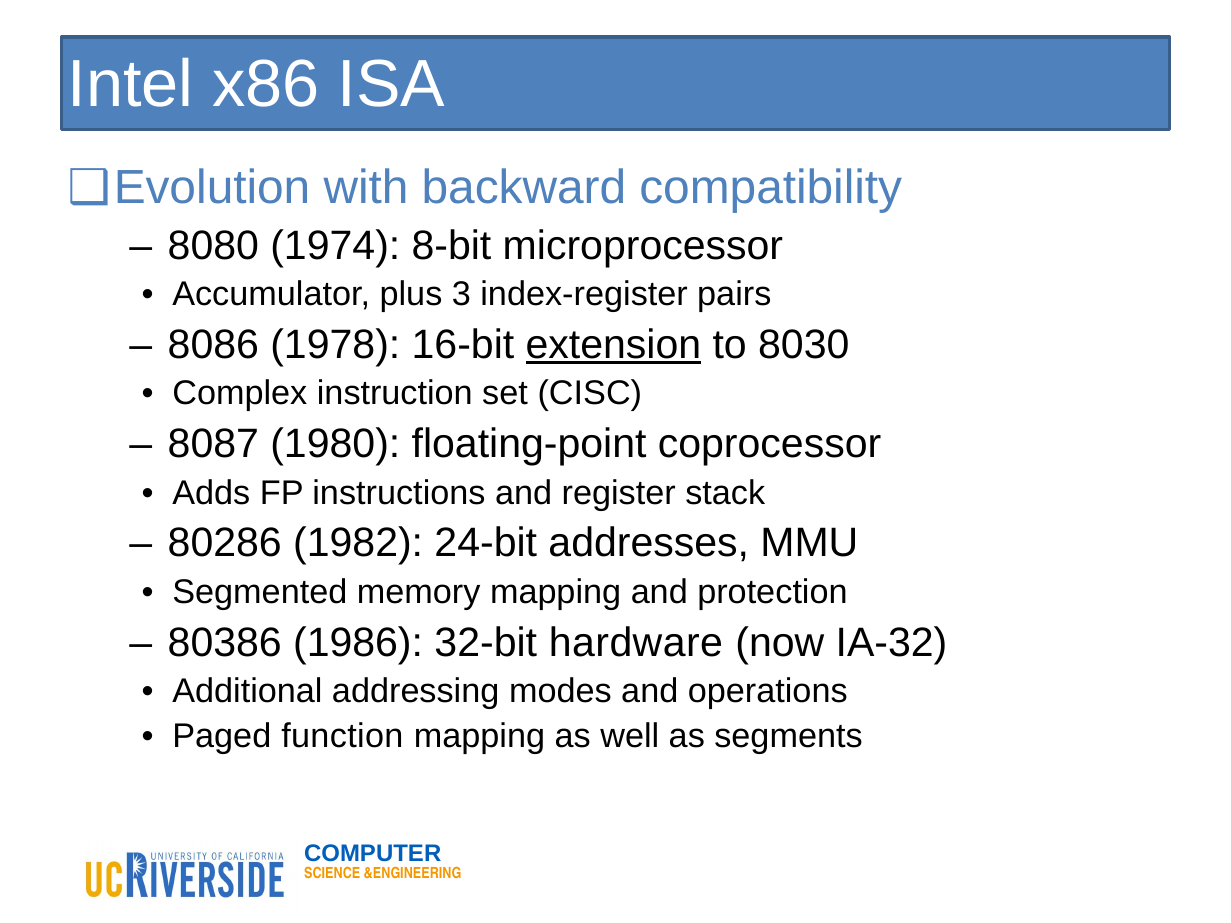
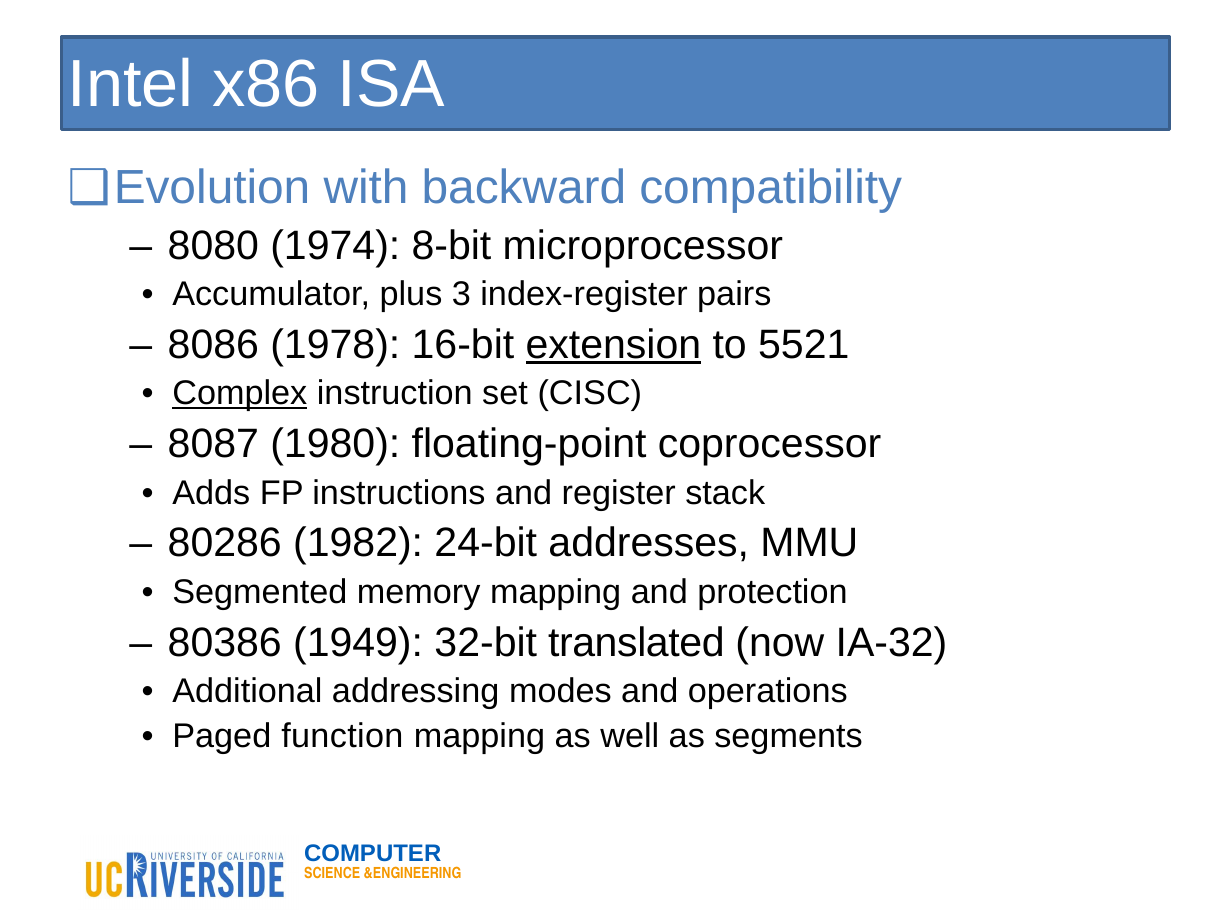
8030: 8030 -> 5521 (804, 345)
Complex underline: none -> present (240, 394)
1986: 1986 -> 1949 (358, 643)
hardware: hardware -> translated (636, 643)
